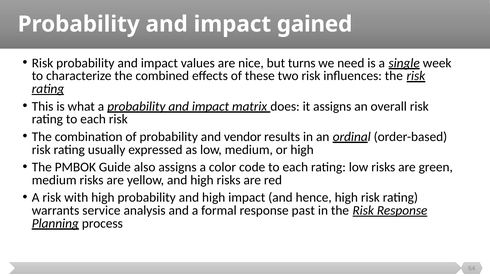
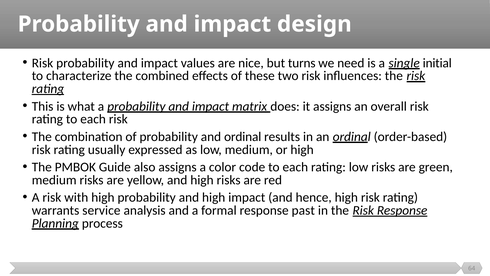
gained: gained -> design (314, 24)
week: week -> initial (437, 63)
and vendor: vendor -> ordinal (243, 137)
